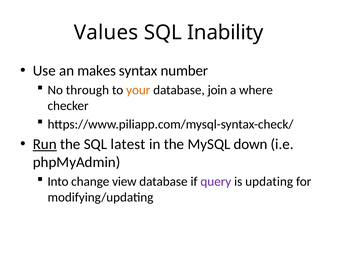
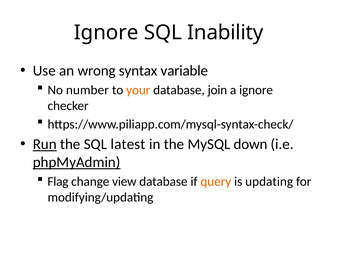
Values: Values -> Ignore (106, 33)
makes: makes -> wrong (97, 71)
number: number -> variable (184, 71)
through: through -> number (87, 90)
a where: where -> ignore (256, 90)
phpMyAdmin underline: none -> present (77, 162)
Into: Into -> Flag (58, 181)
query colour: purple -> orange (216, 181)
